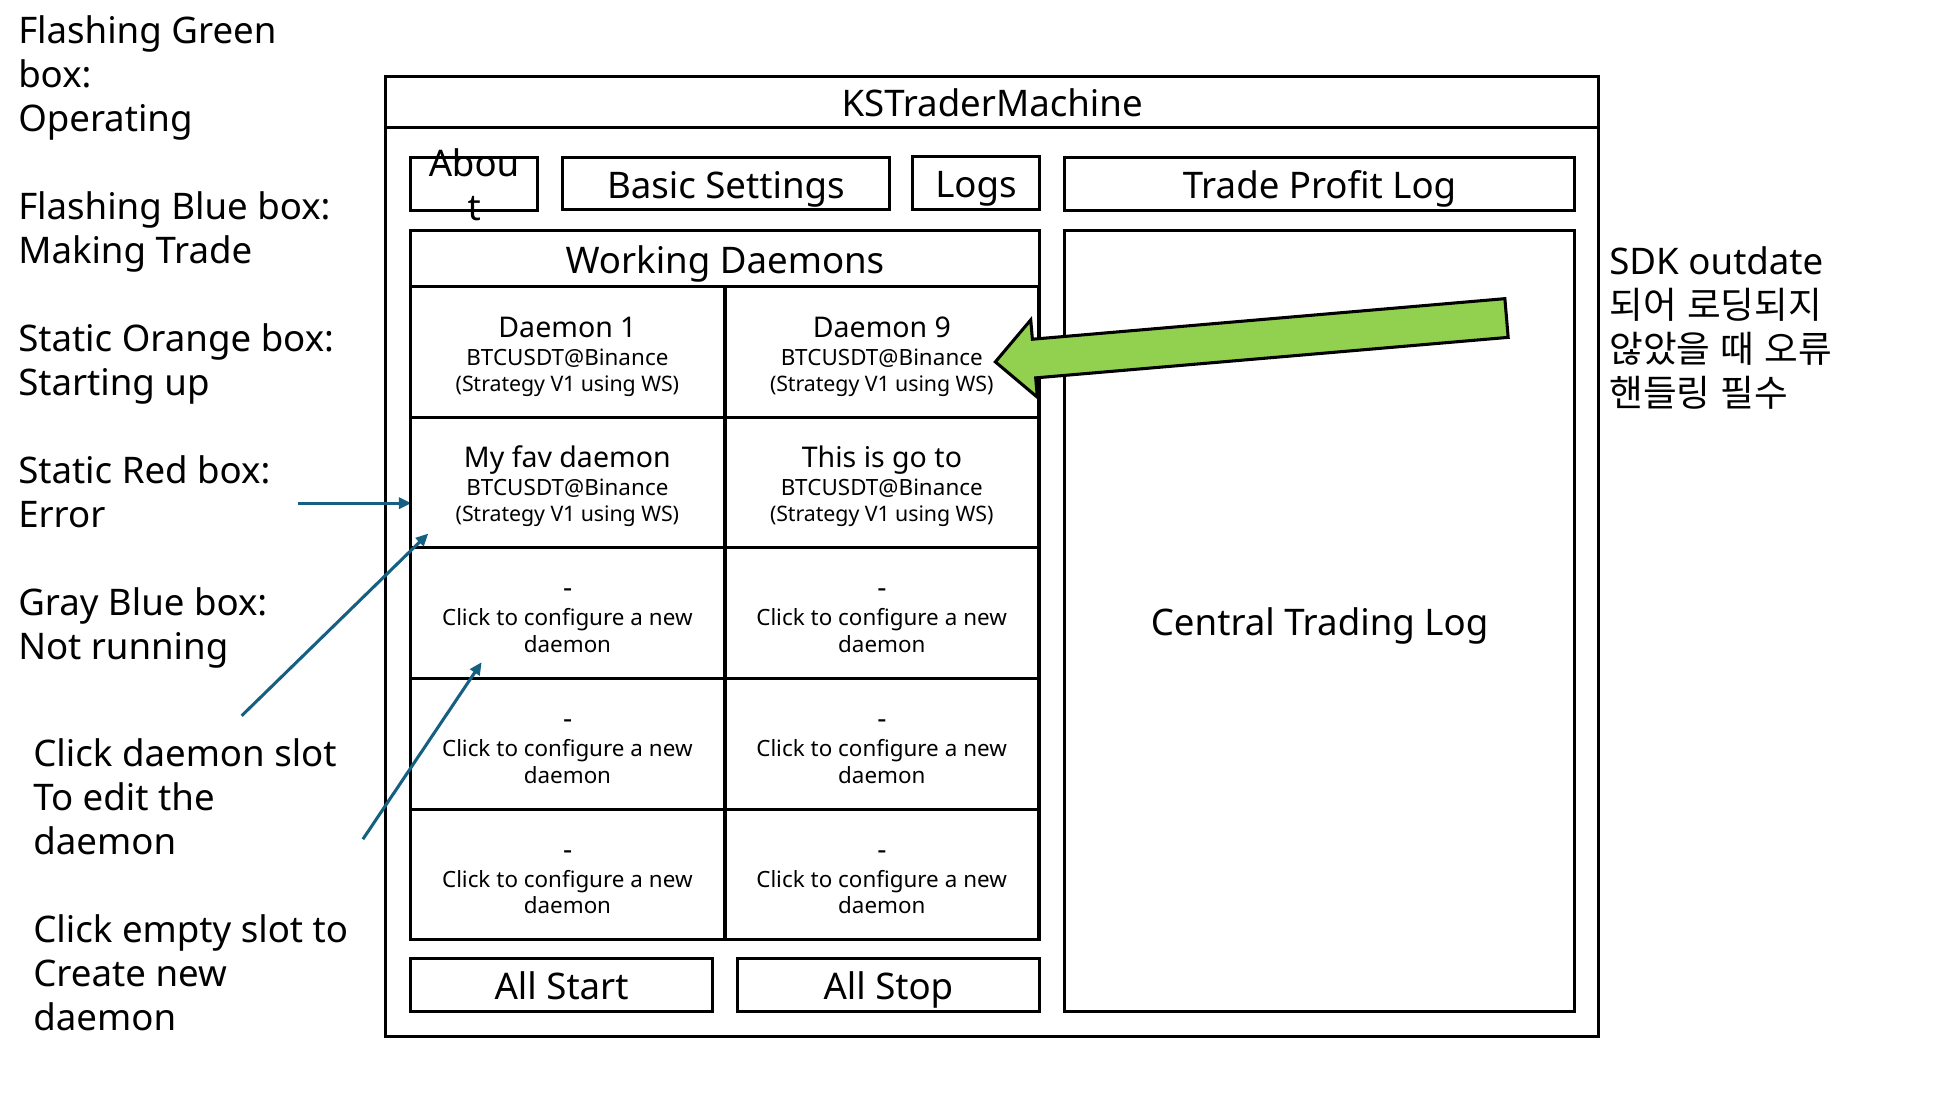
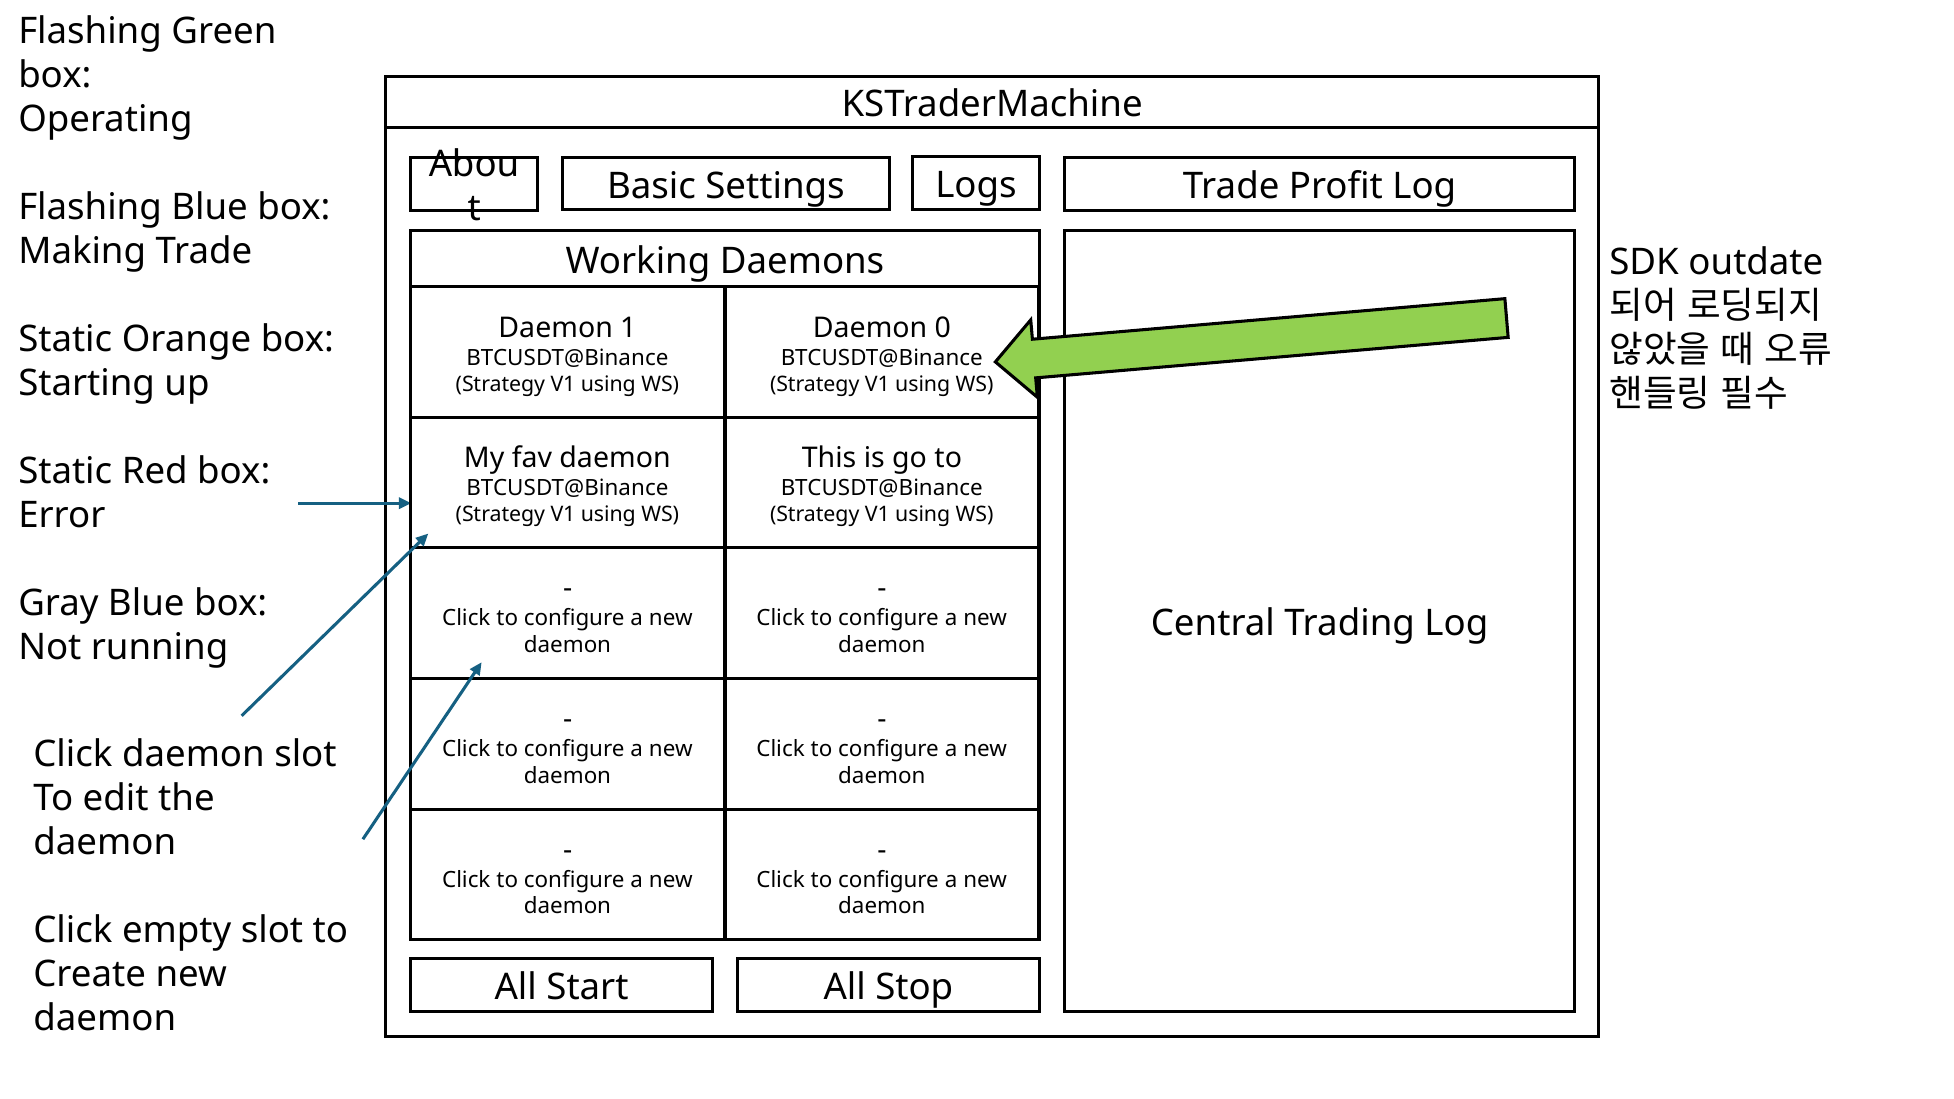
9: 9 -> 0 (943, 328)
